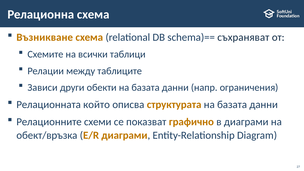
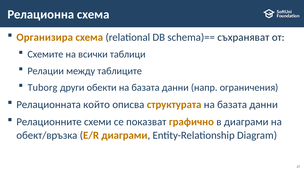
Възникване: Възникване -> Организира (45, 37)
Зависи: Зависи -> Tuborg (43, 88)
